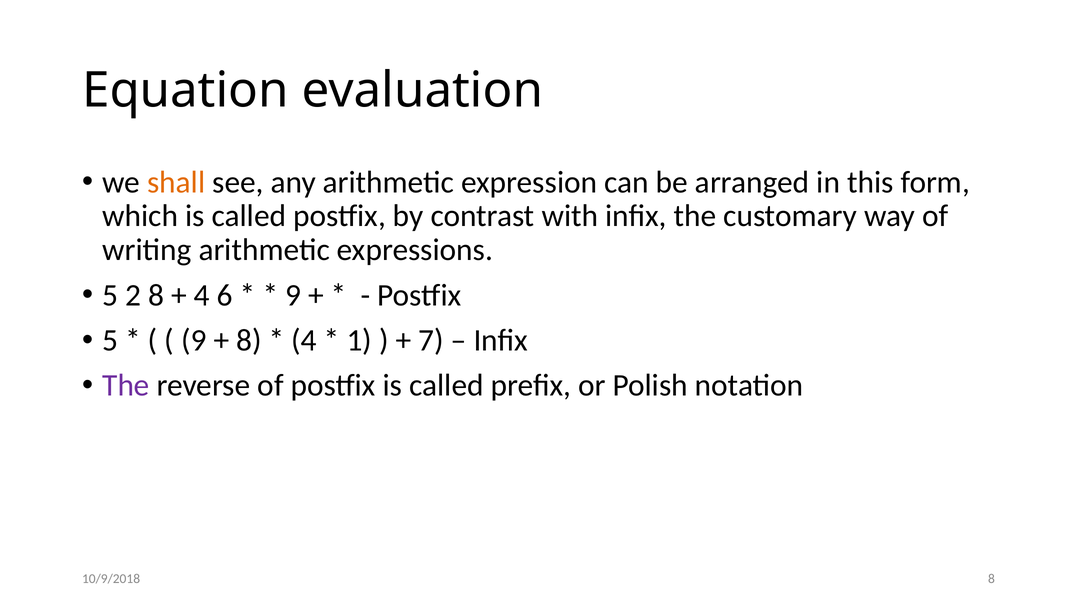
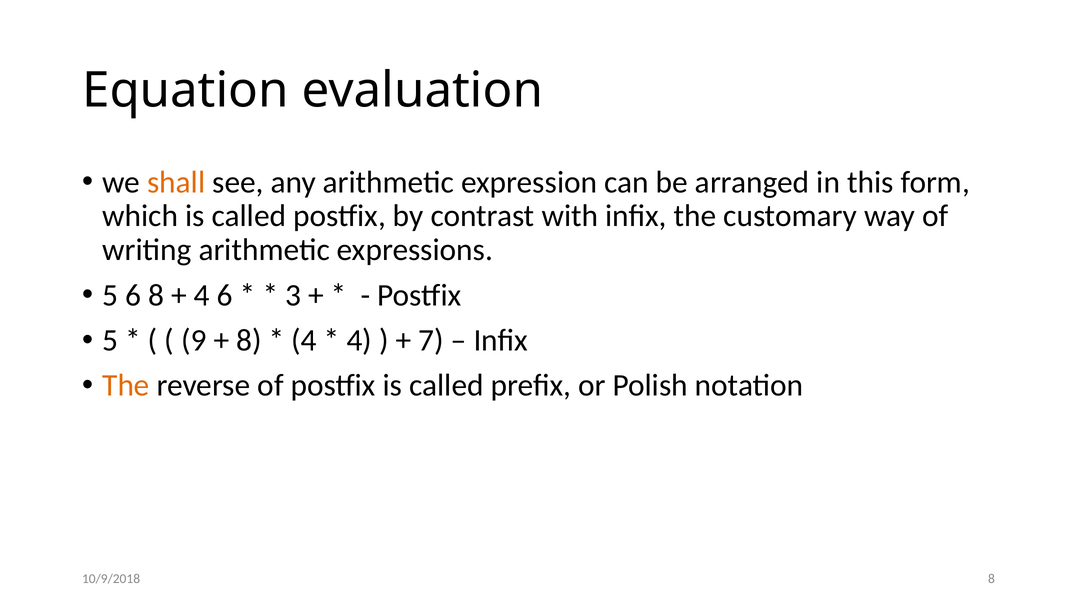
5 2: 2 -> 6 (133, 295)
9: 9 -> 3 (293, 295)
1: 1 -> 4 (359, 340)
The colour: purple -> orange (126, 385)
